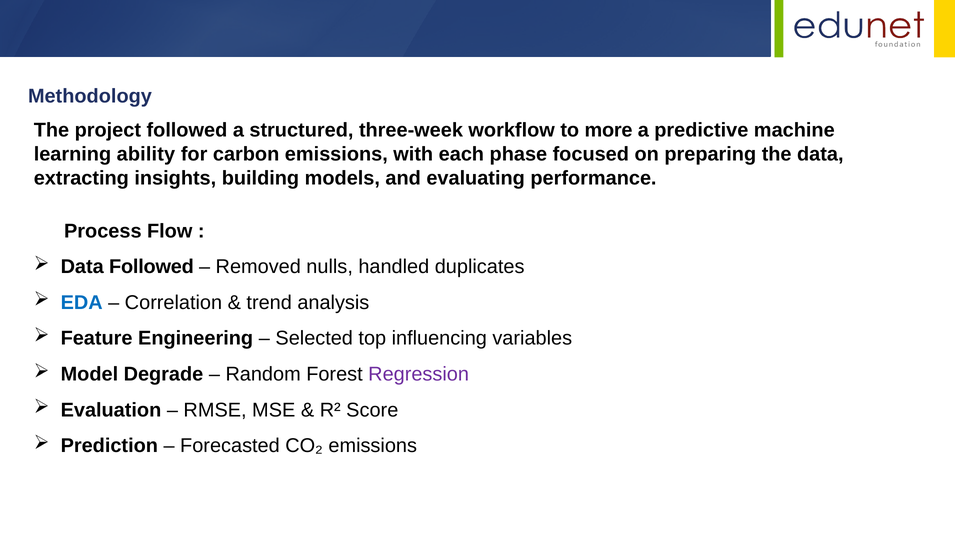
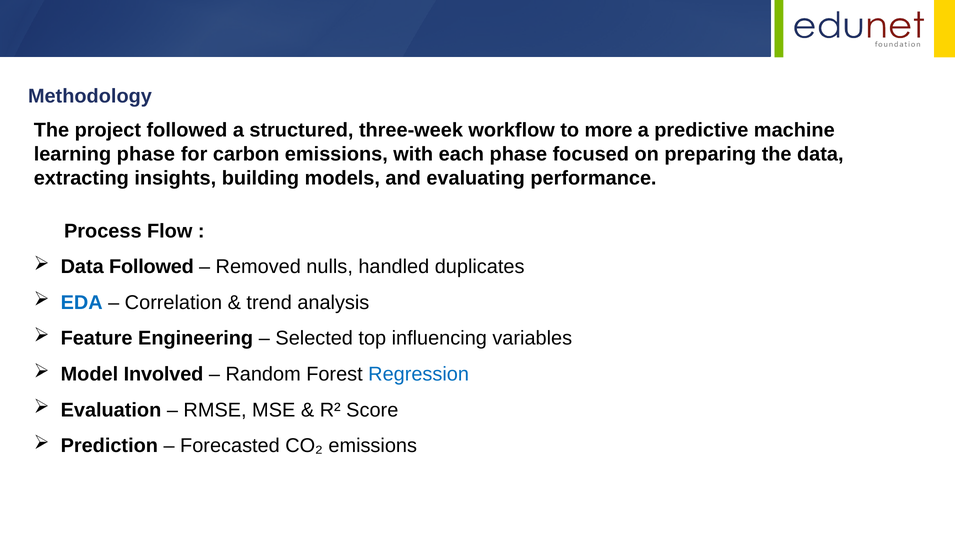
learning ability: ability -> phase (146, 154)
Degrade: Degrade -> Involved (164, 374)
Regression colour: purple -> blue (419, 374)
